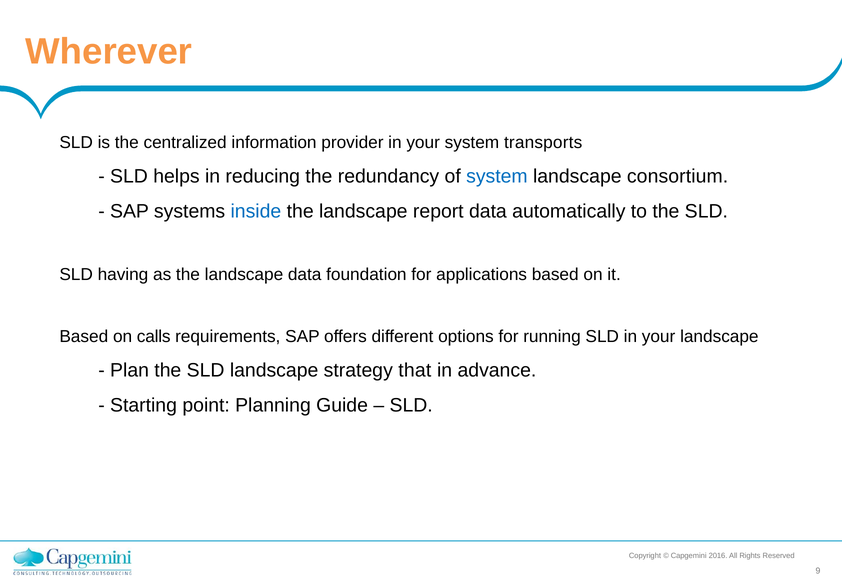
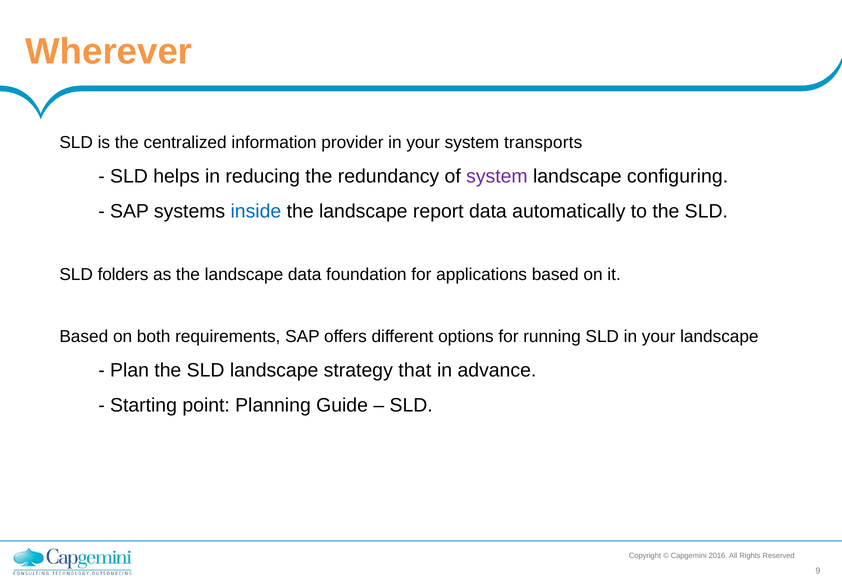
system colour: blue -> purple (497, 176)
consortium: consortium -> configuring (678, 176)
having: having -> folders (123, 274)
calls: calls -> both (154, 336)
